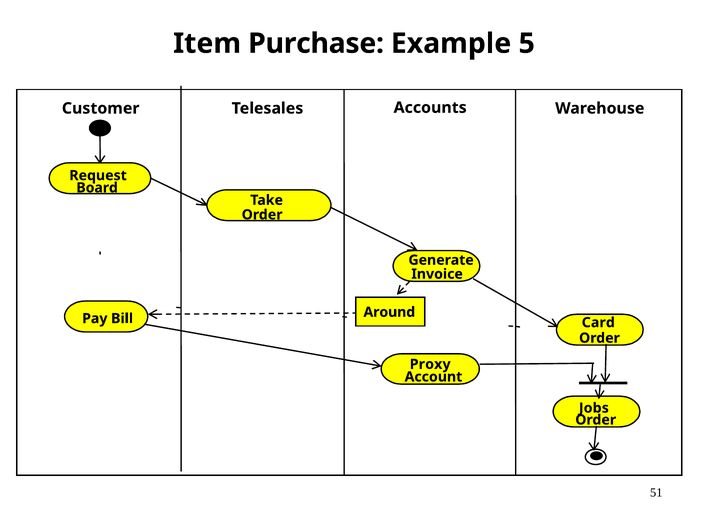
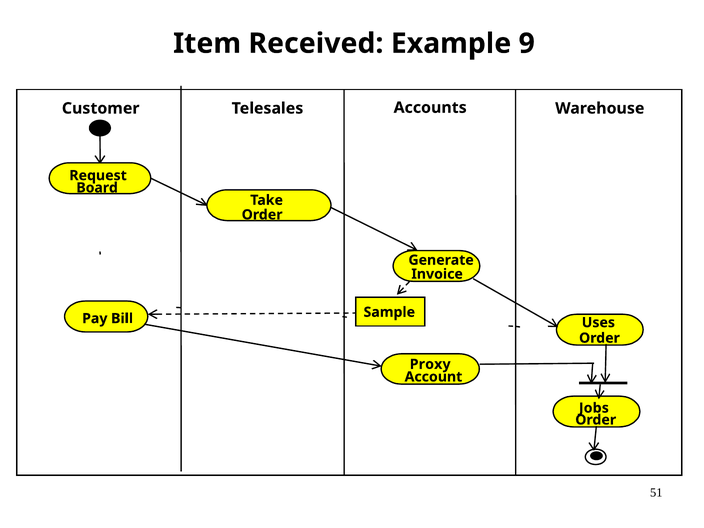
Purchase: Purchase -> Received (316, 43)
5: 5 -> 9 (527, 43)
Around: Around -> Sample (389, 312)
Card: Card -> Uses (598, 323)
